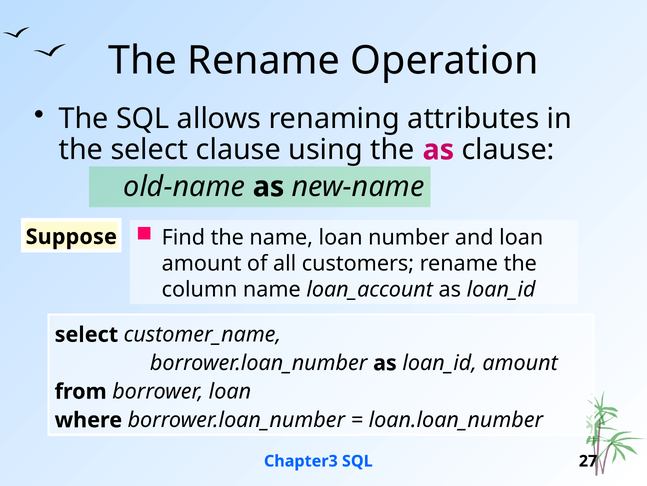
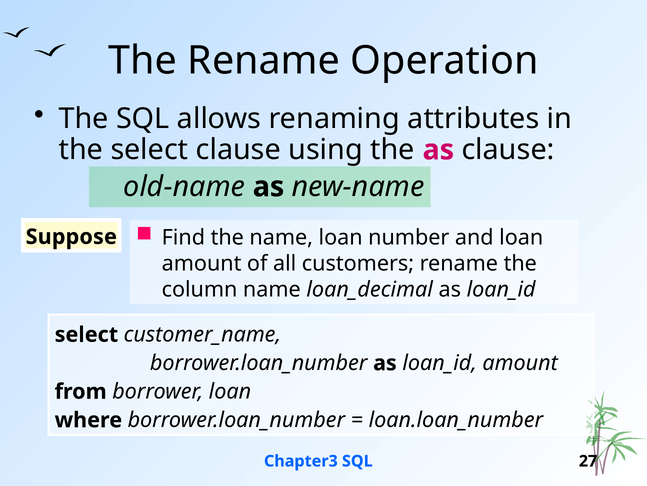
loan_account: loan_account -> loan_decimal (370, 289)
